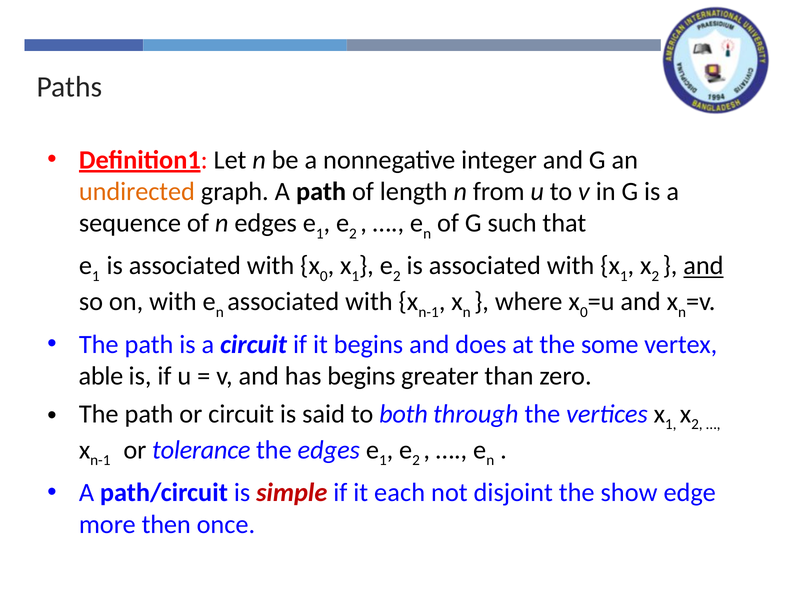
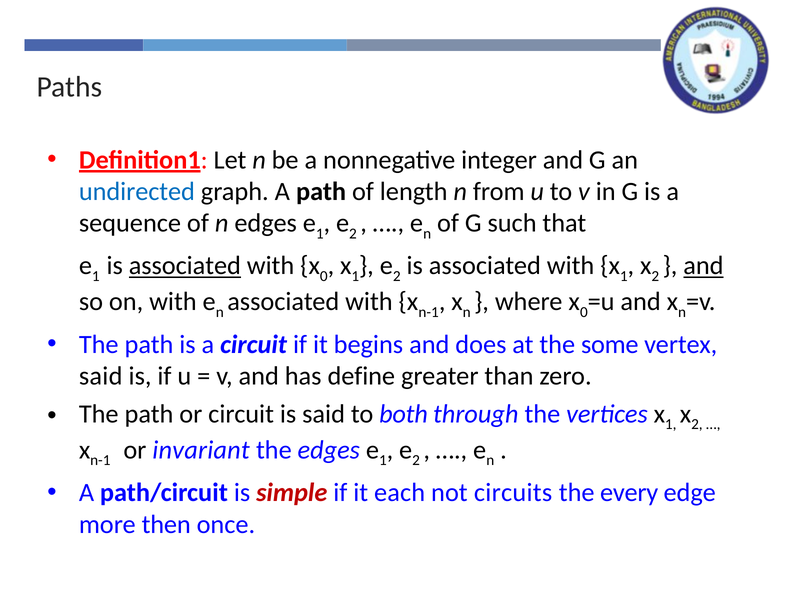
undirected colour: orange -> blue (137, 191)
associated underline: none -> present (185, 266)
able: able -> said (101, 376)
has begins: begins -> define (361, 376)
tolerance: tolerance -> invariant (201, 450)
disjoint: disjoint -> circuits (513, 492)
show: show -> every (629, 492)
